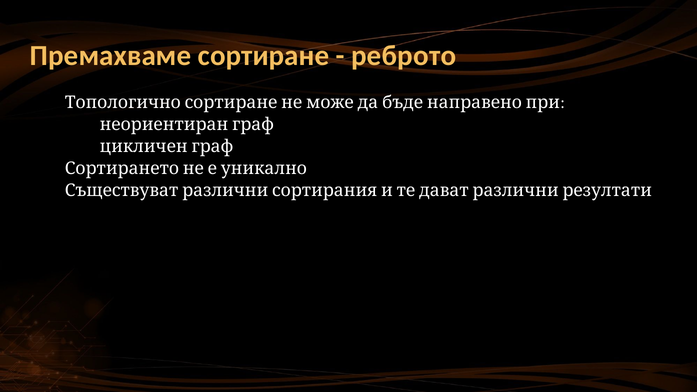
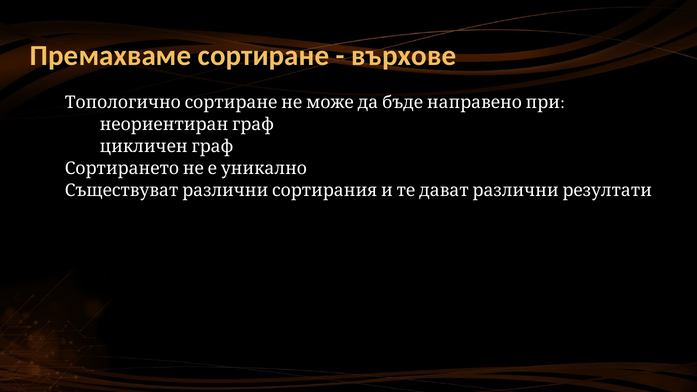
реброто: реброто -> върхове (404, 56)
